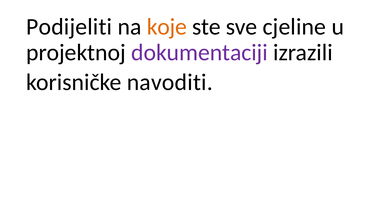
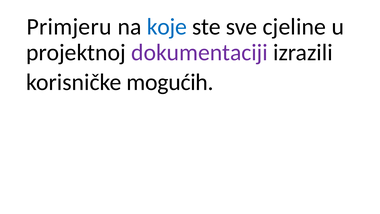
Podijeliti: Podijeliti -> Primjeru (69, 27)
koje colour: orange -> blue (167, 27)
navoditi: navoditi -> mogućih (170, 82)
